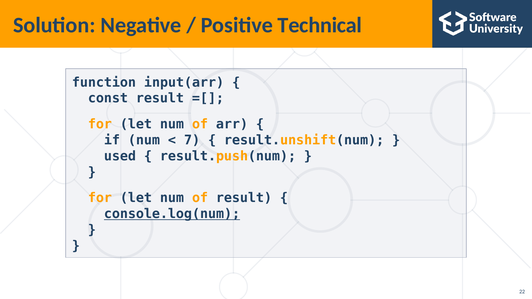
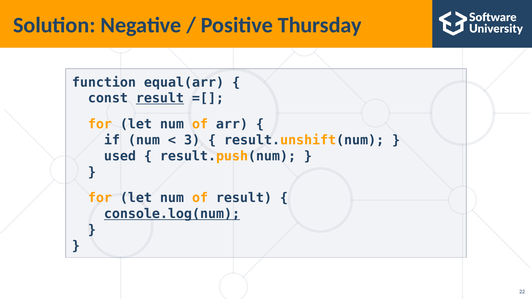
Technical: Technical -> Thursday (320, 25)
input(arr: input(arr -> equal(arr (184, 82)
result underline: none -> present (160, 98)
7: 7 -> 3 (192, 140)
